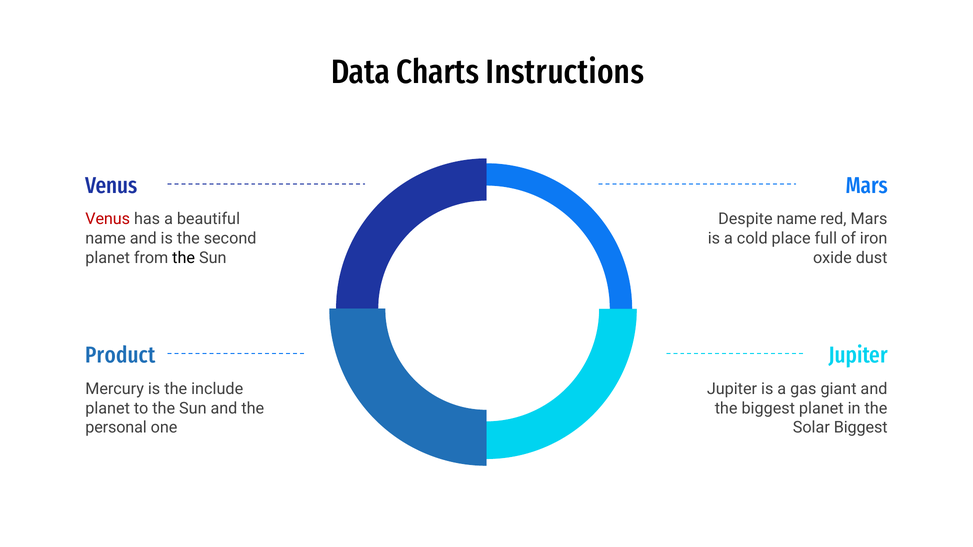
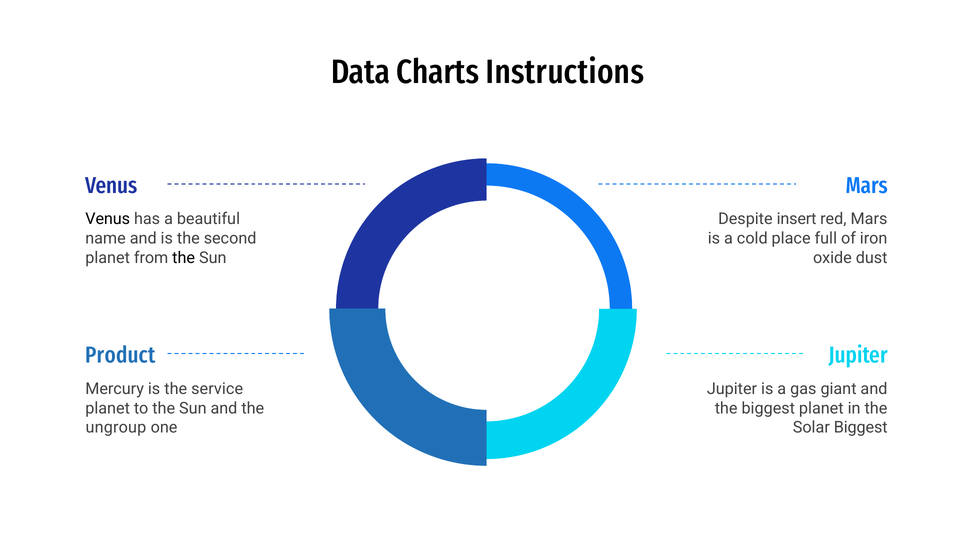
Venus colour: red -> black (108, 219)
Despite name: name -> insert (797, 219)
include: include -> service (217, 389)
personal: personal -> ungroup (116, 428)
